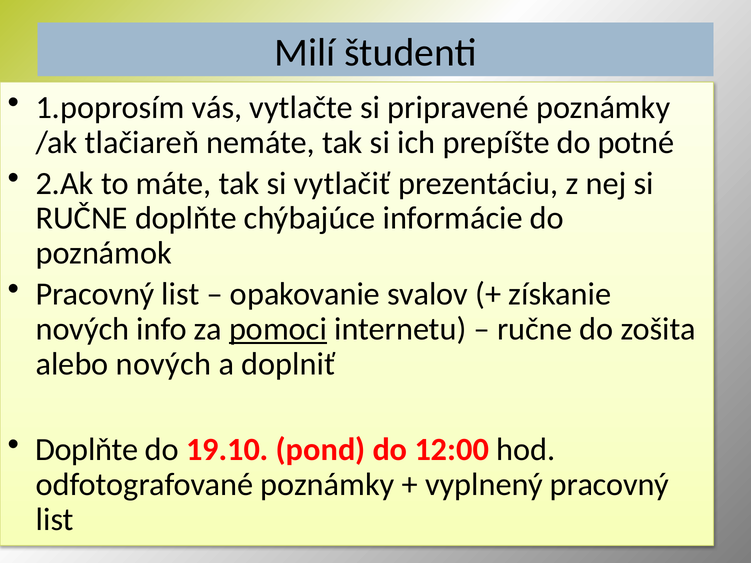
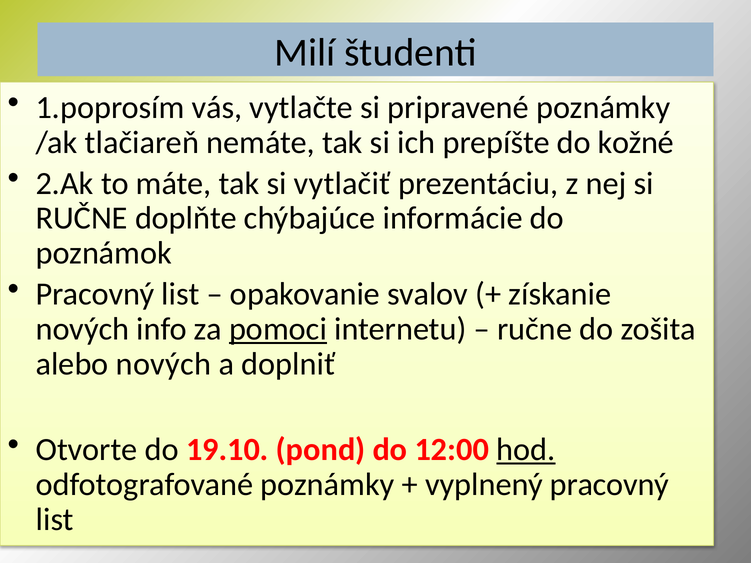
potné: potné -> kožné (636, 143)
Doplňte: Doplňte -> Otvorte (87, 450)
hod underline: none -> present (526, 450)
